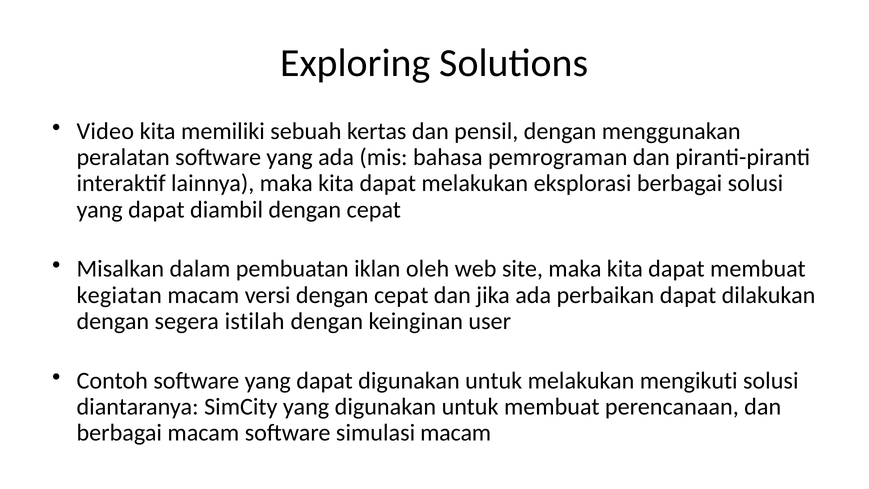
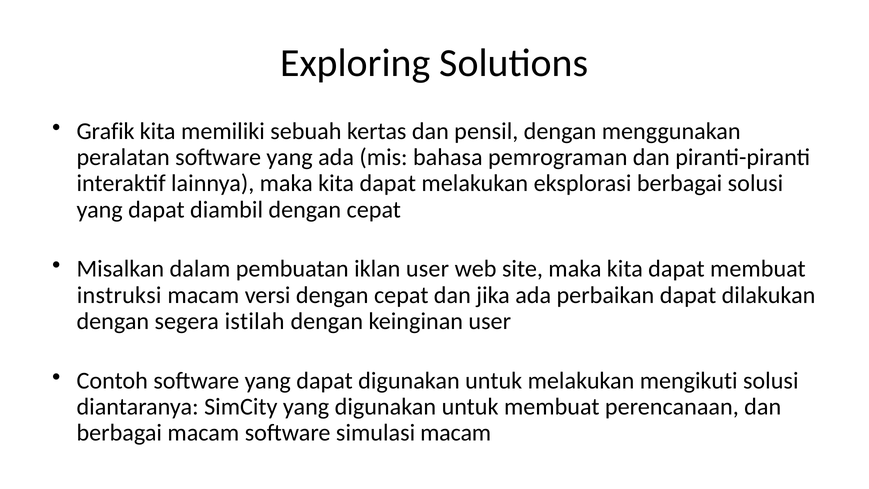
Video: Video -> Grafik (106, 131)
iklan oleh: oleh -> user (427, 269)
kegiatan: kegiatan -> instruksi (119, 295)
